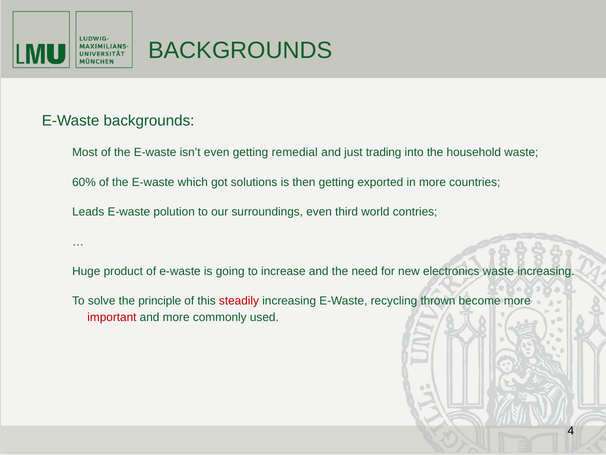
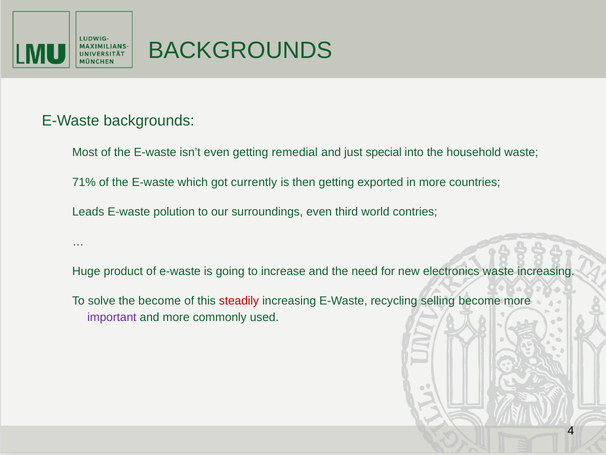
trading: trading -> special (384, 152)
60%: 60% -> 71% (84, 182)
solutions: solutions -> currently (254, 182)
the principle: principle -> become (160, 301)
thrown: thrown -> selling (438, 301)
important colour: red -> purple (112, 317)
